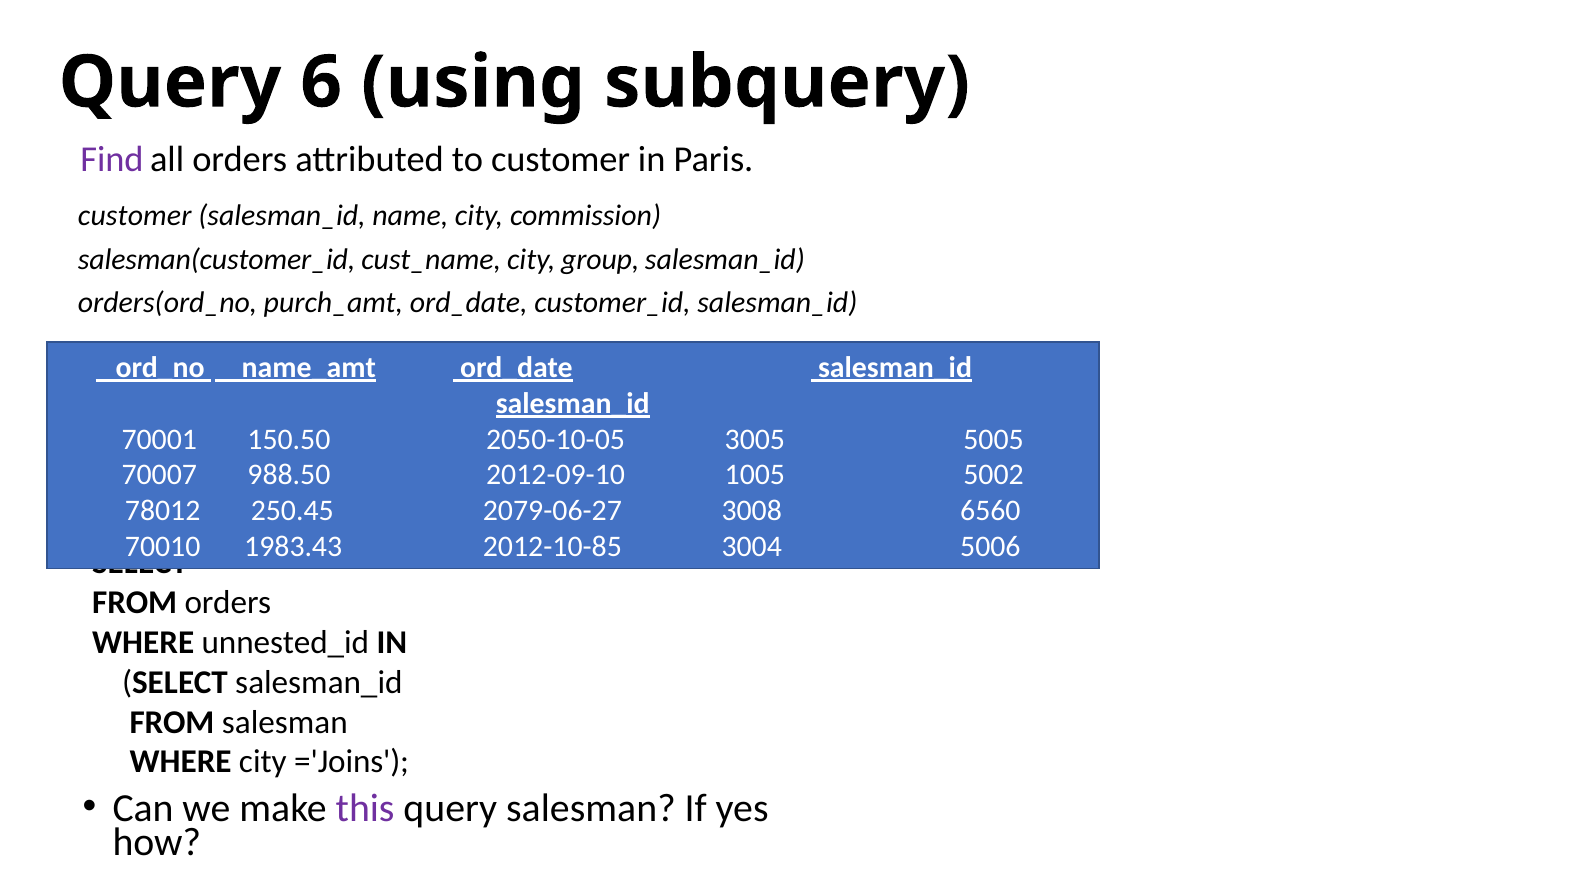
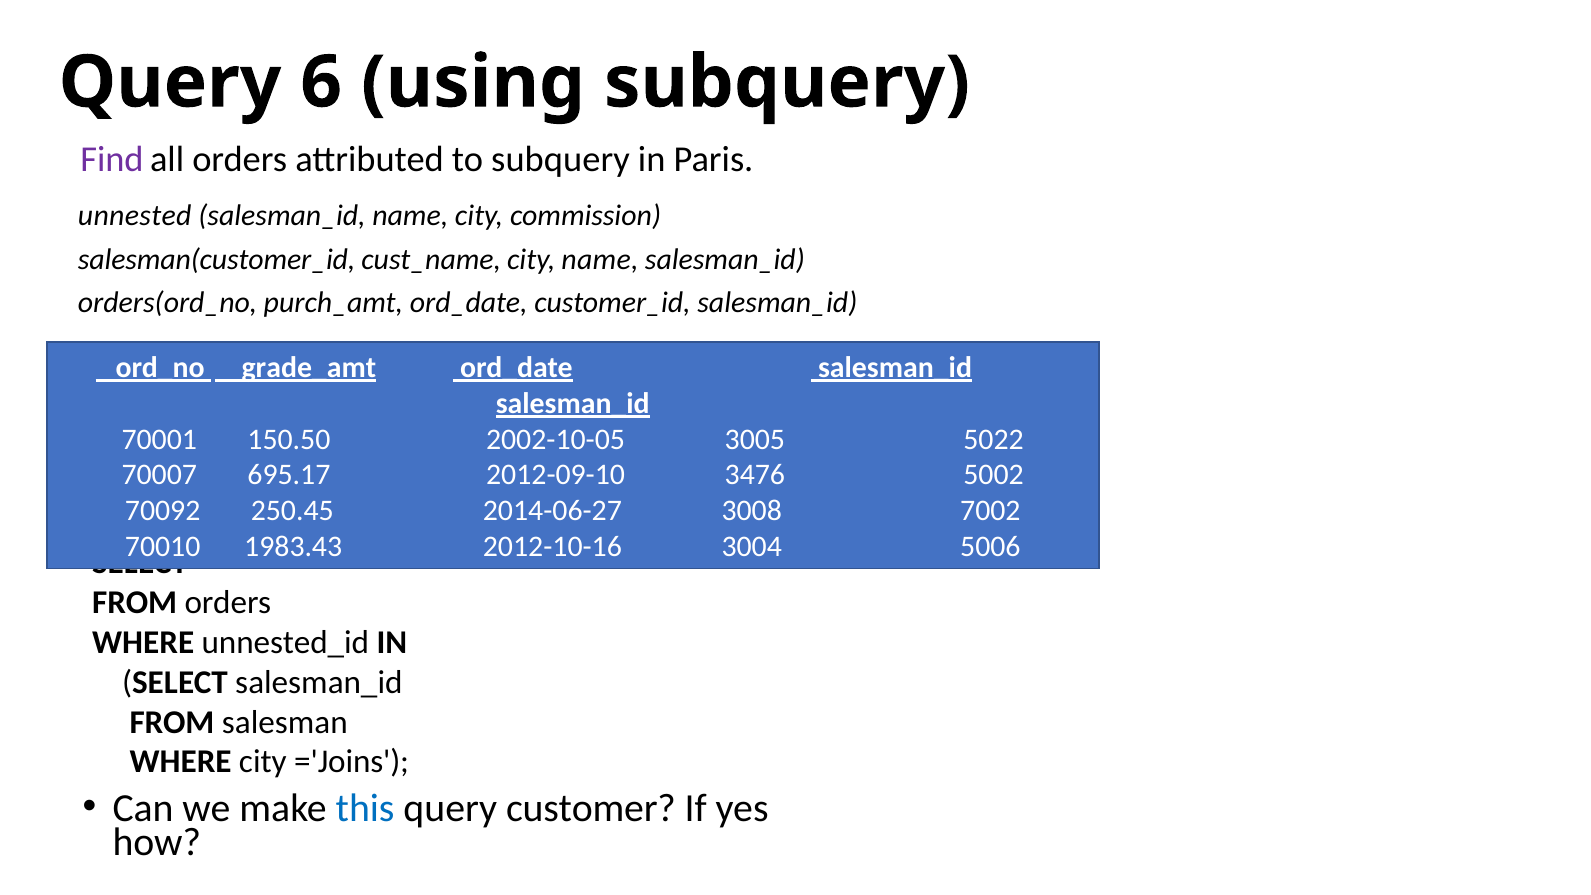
to customer: customer -> subquery (560, 159)
customer: customer -> unnested (135, 216)
city group: group -> name (600, 259)
name_amt: name_amt -> grade_amt (309, 368)
2050-10-05: 2050-10-05 -> 2002-10-05 (556, 439)
5005: 5005 -> 5022 (994, 439)
988.50: 988.50 -> 695.17 (289, 475)
1005: 1005 -> 3476 (755, 475)
78012: 78012 -> 70092 (163, 511)
2079-06-27: 2079-06-27 -> 2014-06-27 (552, 511)
6560: 6560 -> 7002 (990, 511)
2012-10-85: 2012-10-85 -> 2012-10-16 (552, 547)
this colour: purple -> blue (365, 808)
query salesman: salesman -> customer (591, 808)
